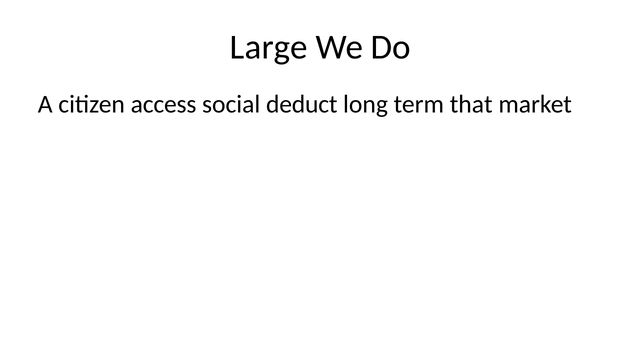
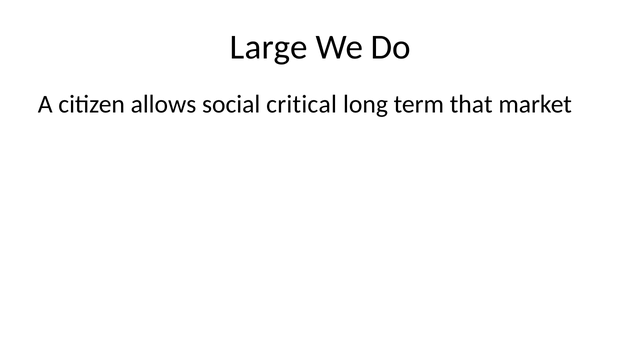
access: access -> allows (163, 104)
deduct: deduct -> critical (302, 104)
